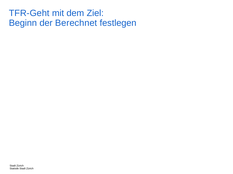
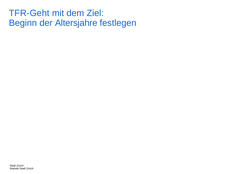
Berechnet: Berechnet -> Altersjahre (76, 23)
